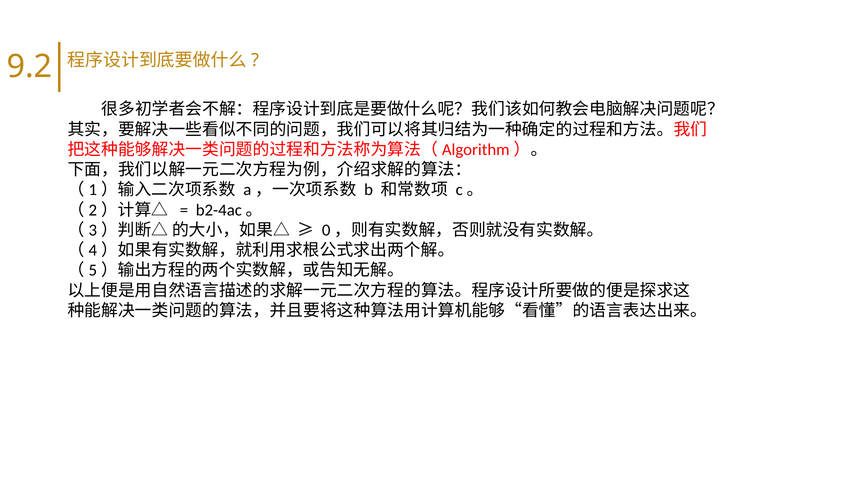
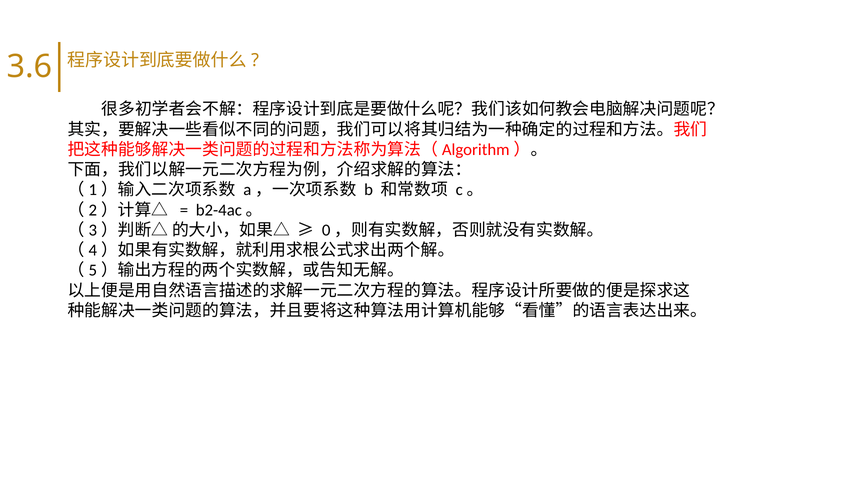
9.2: 9.2 -> 3.6 (30, 67)
